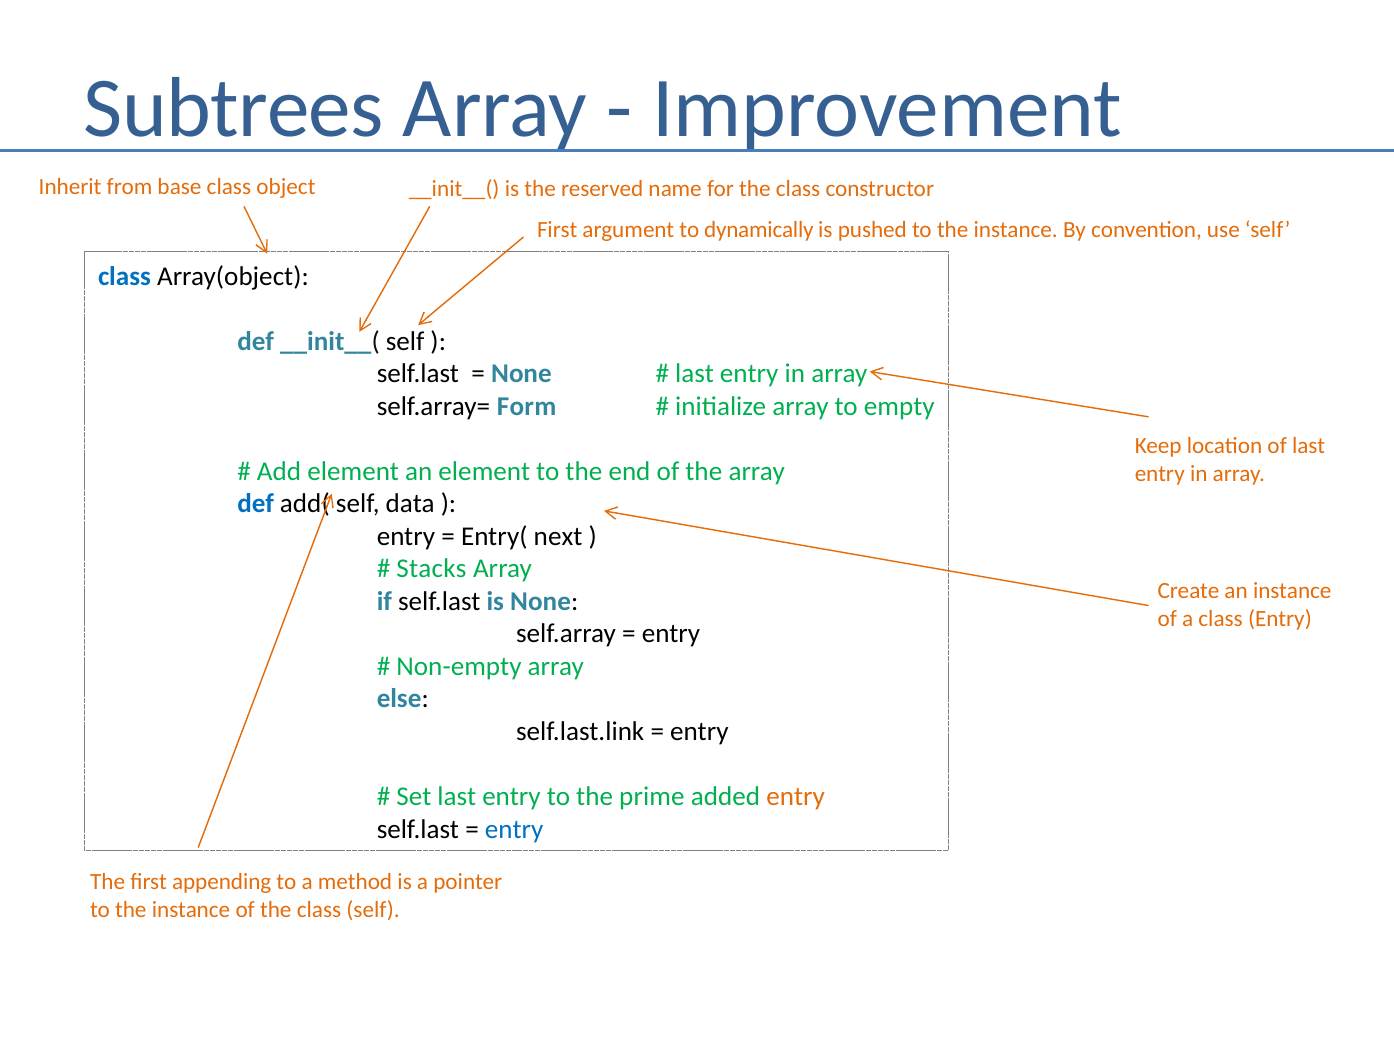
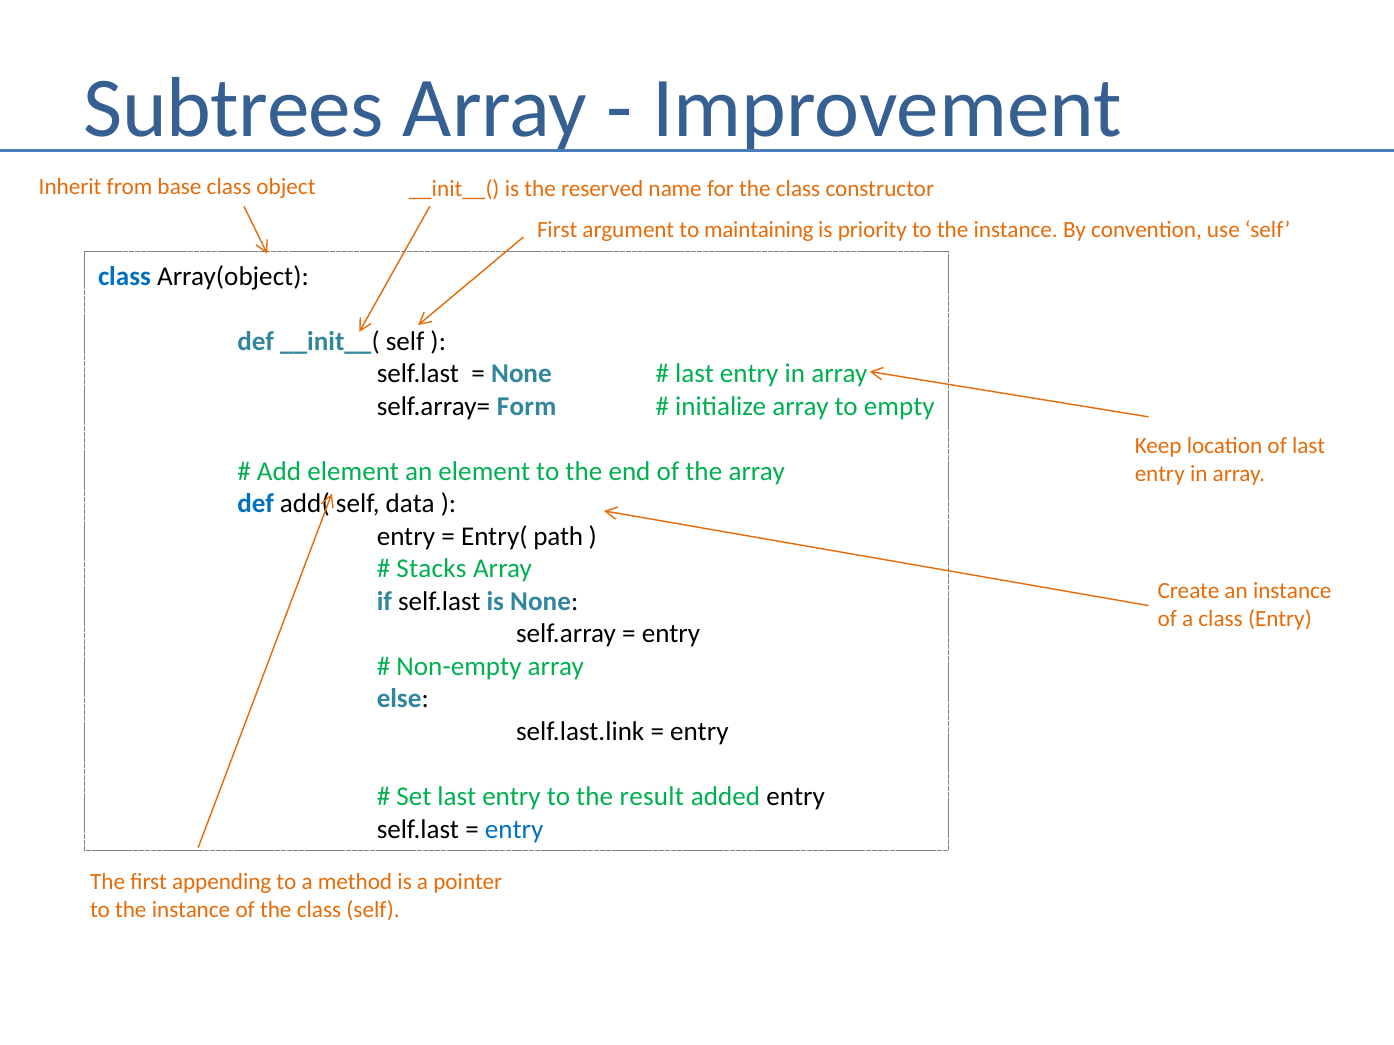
dynamically: dynamically -> maintaining (759, 230)
pushed: pushed -> priority (872, 230)
next: next -> path (558, 537)
prime: prime -> result (652, 797)
entry colour: orange -> black (796, 797)
